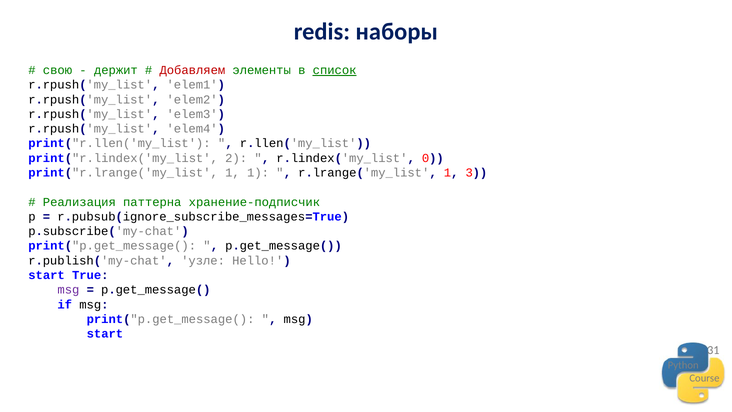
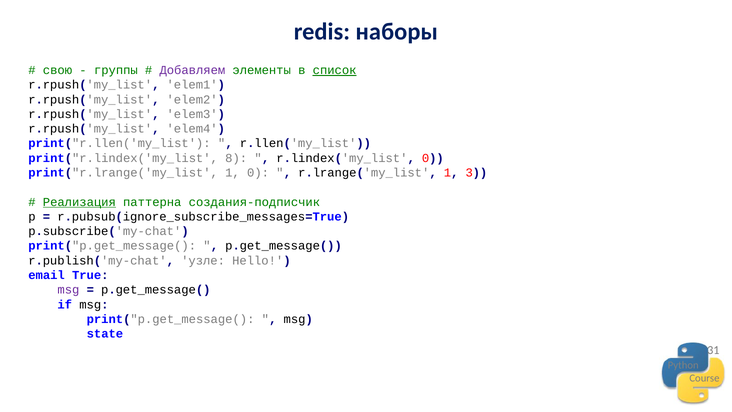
держит: держит -> группы (116, 70)
Добавляем colour: red -> purple (192, 70)
2: 2 -> 8 (236, 158)
1 1: 1 -> 0 (258, 173)
Реализация underline: none -> present (79, 202)
хранение-подписчик: хранение-подписчик -> создания-подписчик (254, 202)
start: start -> email (47, 275)
start: start -> state (105, 334)
